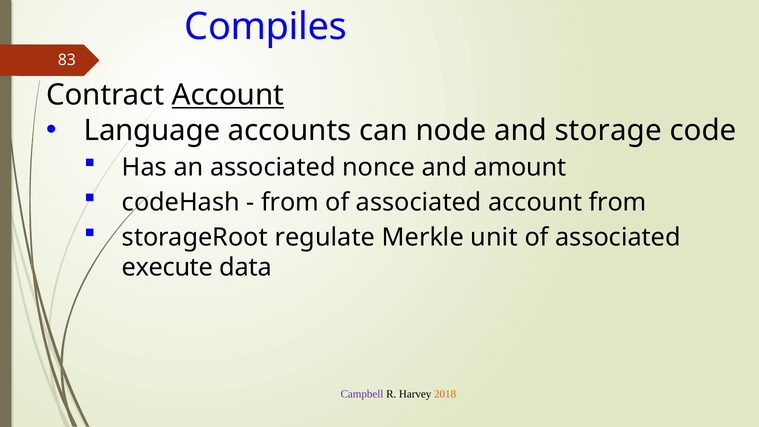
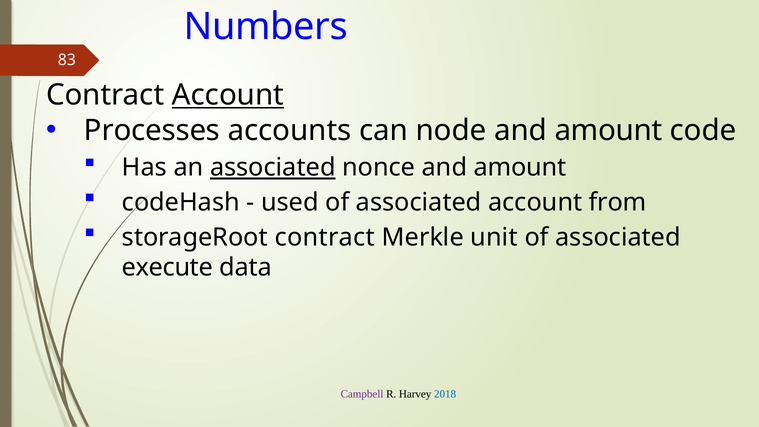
Compiles: Compiles -> Numbers (266, 26)
Language: Language -> Processes (152, 131)
storage: storage -> amount (609, 131)
associated underline: none -> present (273, 168)
from: from -> used (290, 202)
storageRoot regulate: regulate -> contract (325, 237)
2018 colour: orange -> blue (445, 394)
